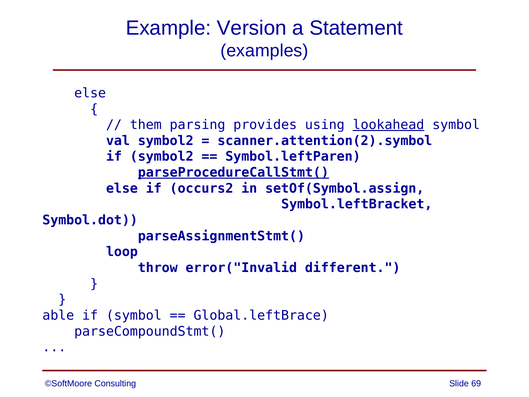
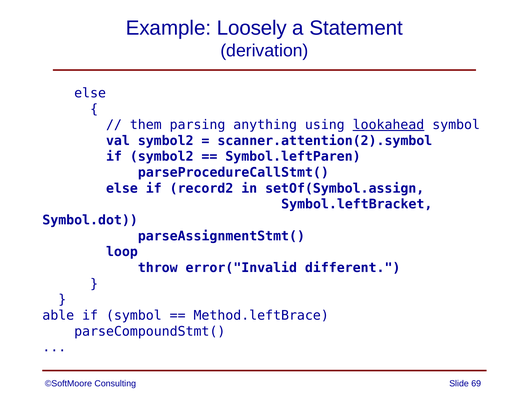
Version: Version -> Loosely (252, 28)
examples: examples -> derivation (264, 51)
provides: provides -> anything (265, 125)
parseProcedureCallStmt( underline: present -> none (233, 172)
occurs2: occurs2 -> record2 (201, 188)
Global.leftBrace: Global.leftBrace -> Method.leftBrace (261, 315)
